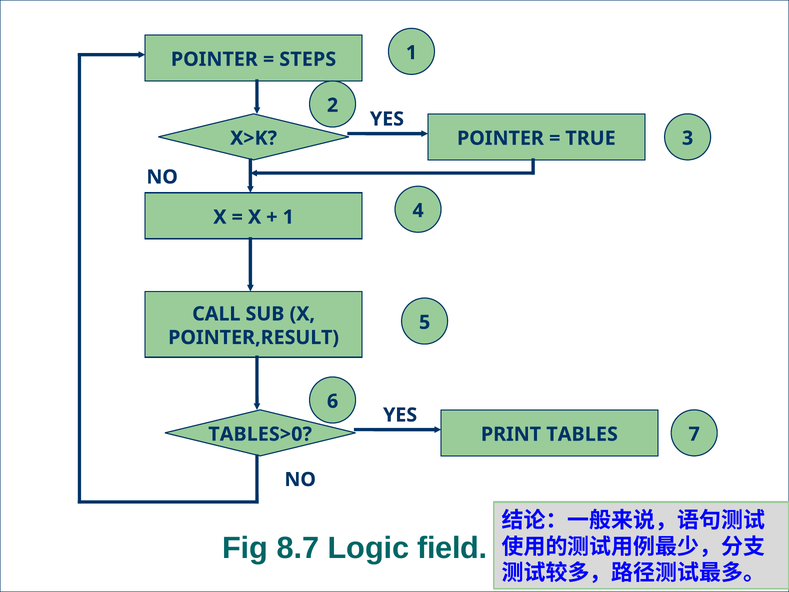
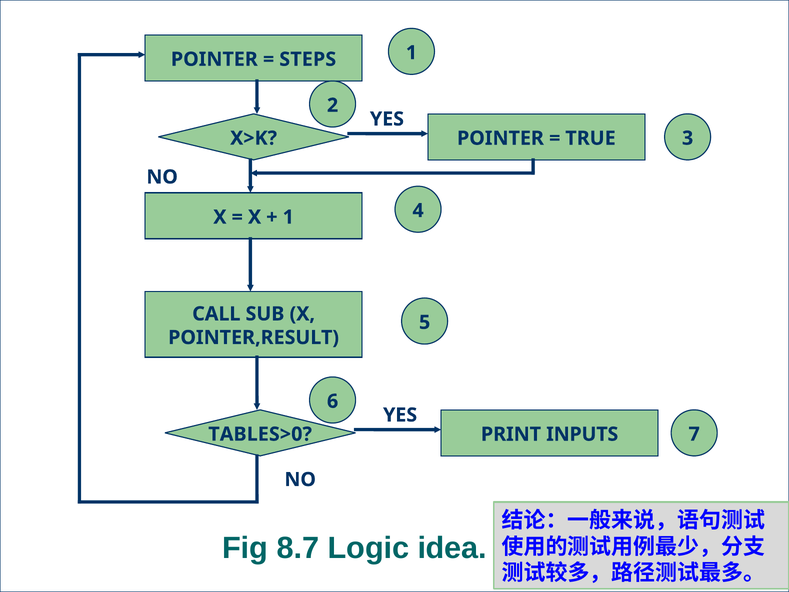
TABLES: TABLES -> INPUTS (582, 434)
field: field -> idea (452, 548)
